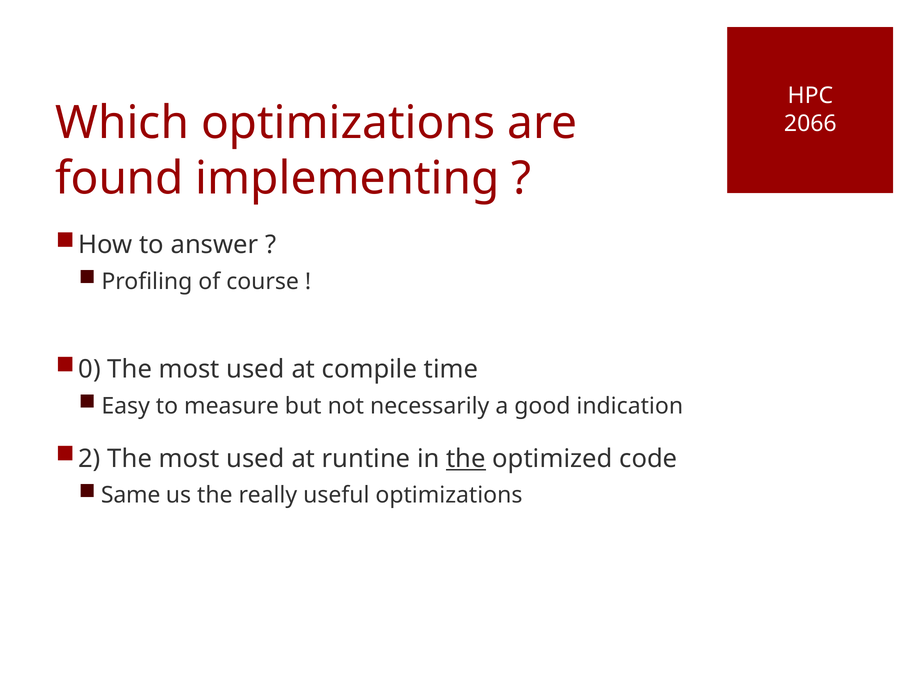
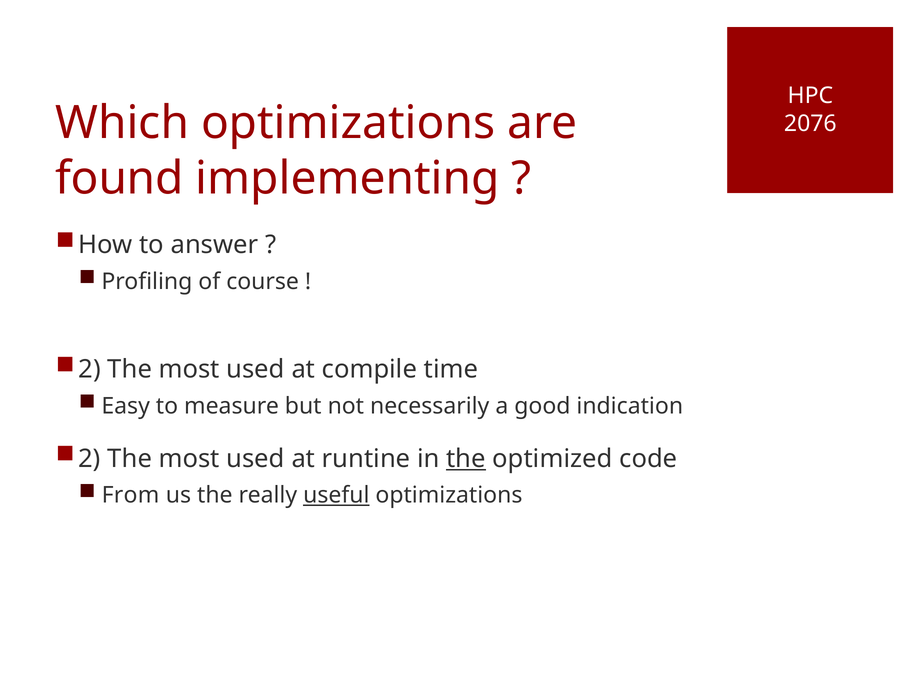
2066: 2066 -> 2076 (810, 123)
0: 0 -> 2 (90, 369)
Same: Same -> From (130, 495)
useful underline: none -> present (336, 495)
